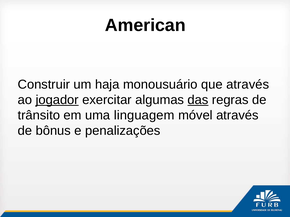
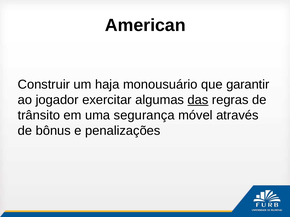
que através: através -> garantir (248, 85)
jogador underline: present -> none (57, 100)
linguagem: linguagem -> segurança (144, 116)
